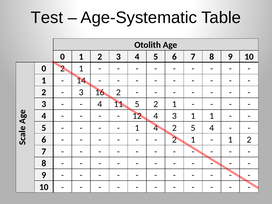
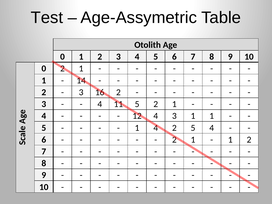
Age-Systematic: Age-Systematic -> Age-Assymetric (139, 18)
